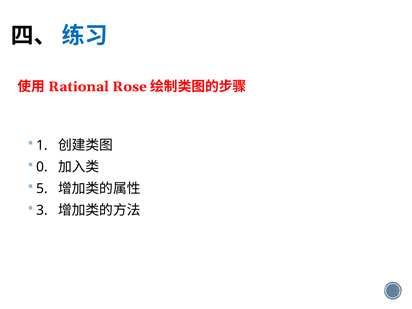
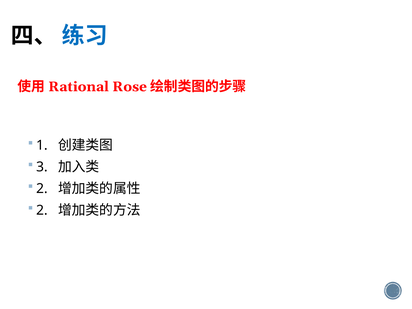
0: 0 -> 3 (42, 167)
5: 5 -> 2 (42, 189)
3: 3 -> 2 (42, 210)
